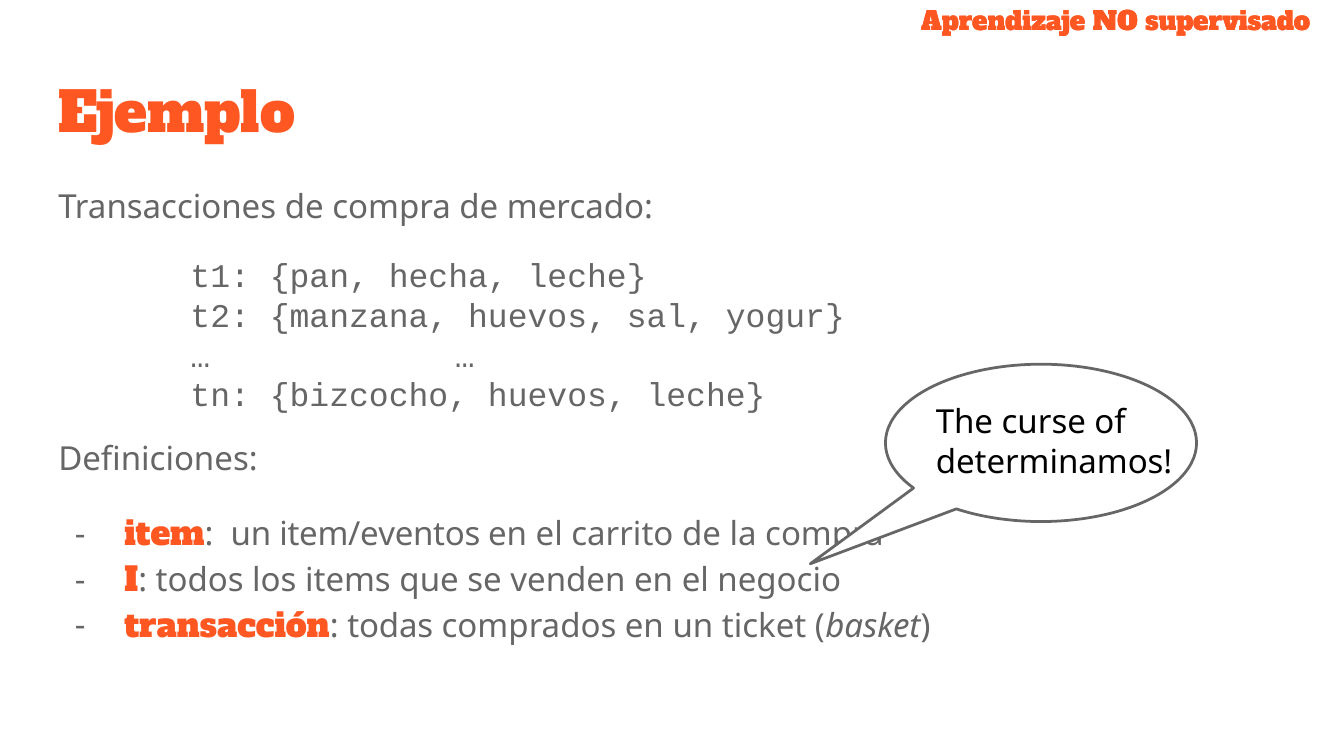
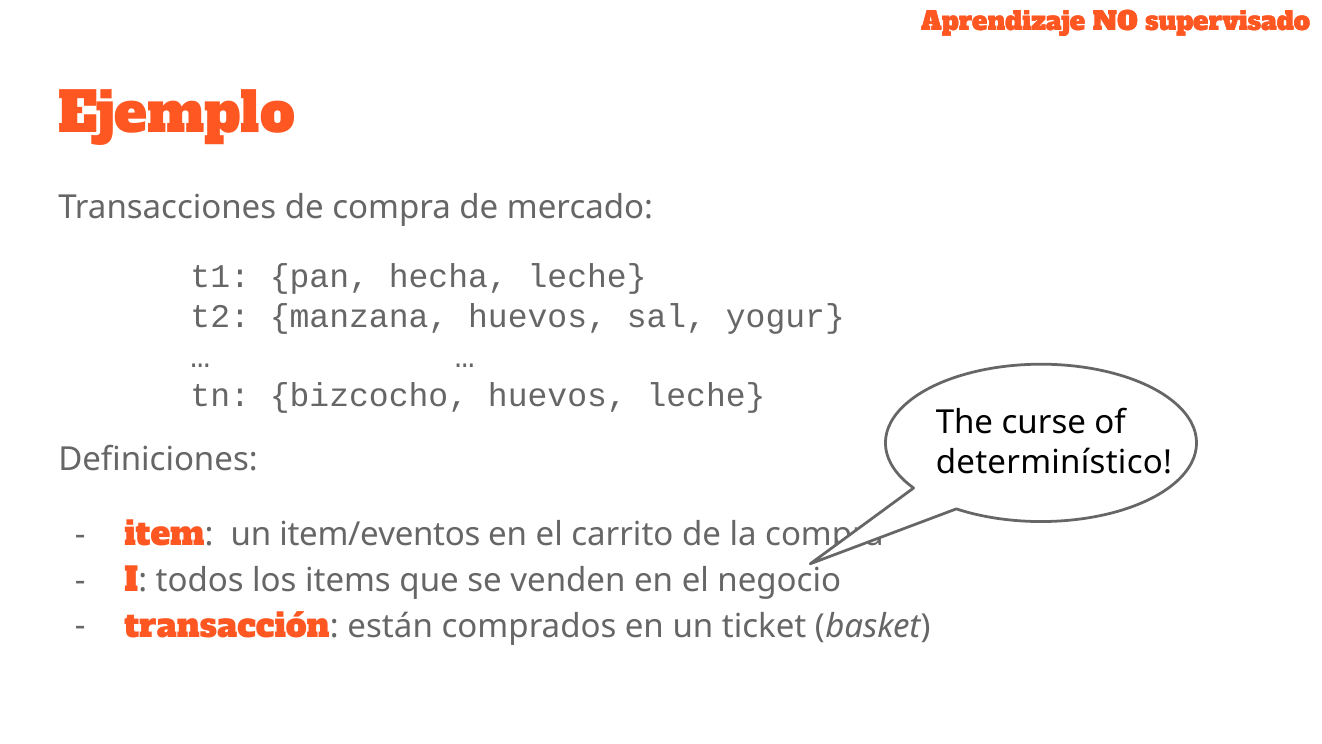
determinamos: determinamos -> determinístico (1054, 462)
todas: todas -> están (390, 626)
